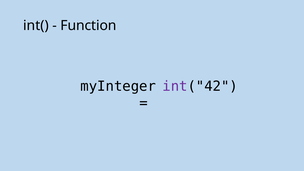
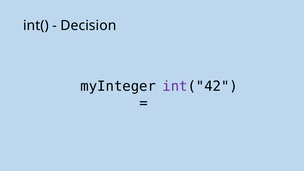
Function: Function -> Decision (88, 26)
